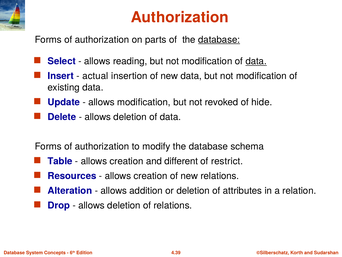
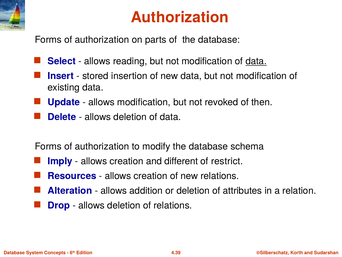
database underline: present -> none (219, 40)
actual: actual -> stored (95, 76)
hide: hide -> then (262, 102)
Table: Table -> Imply (60, 161)
